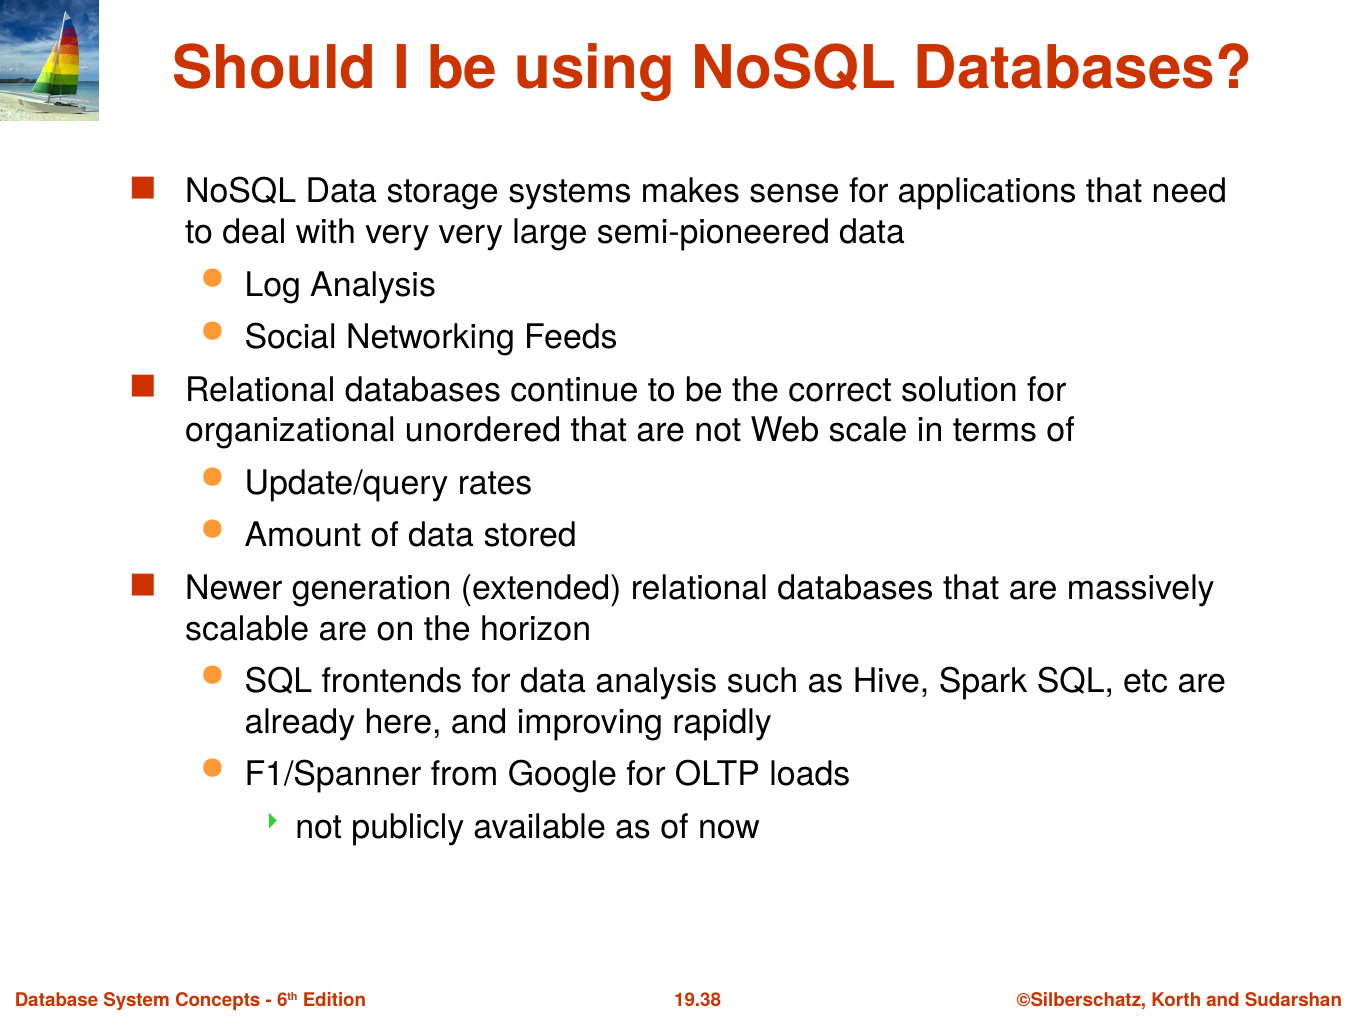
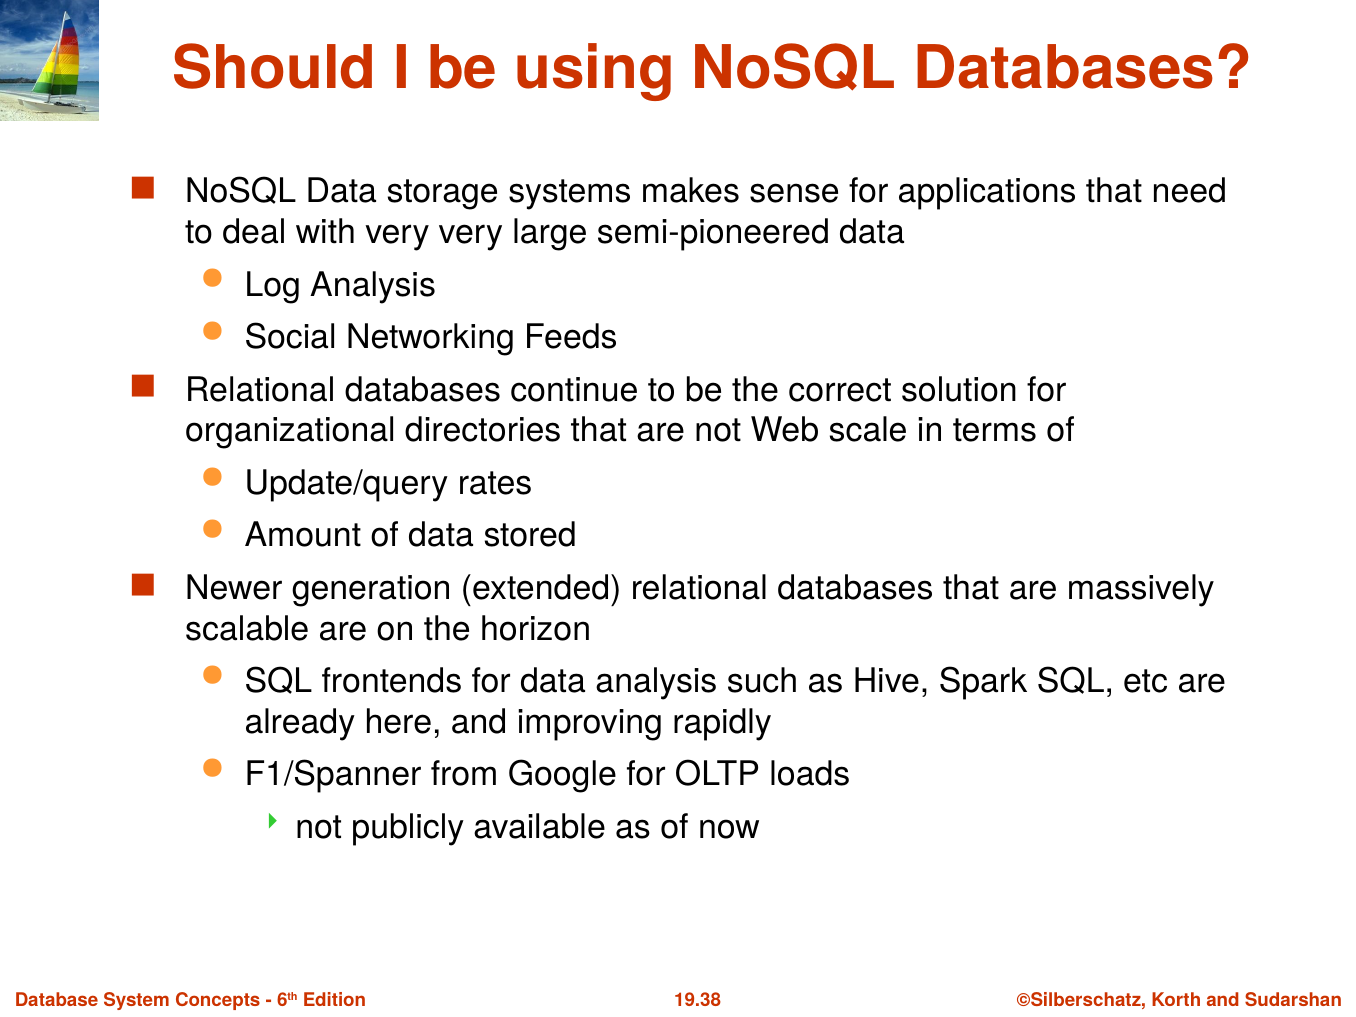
unordered: unordered -> directories (483, 431)
